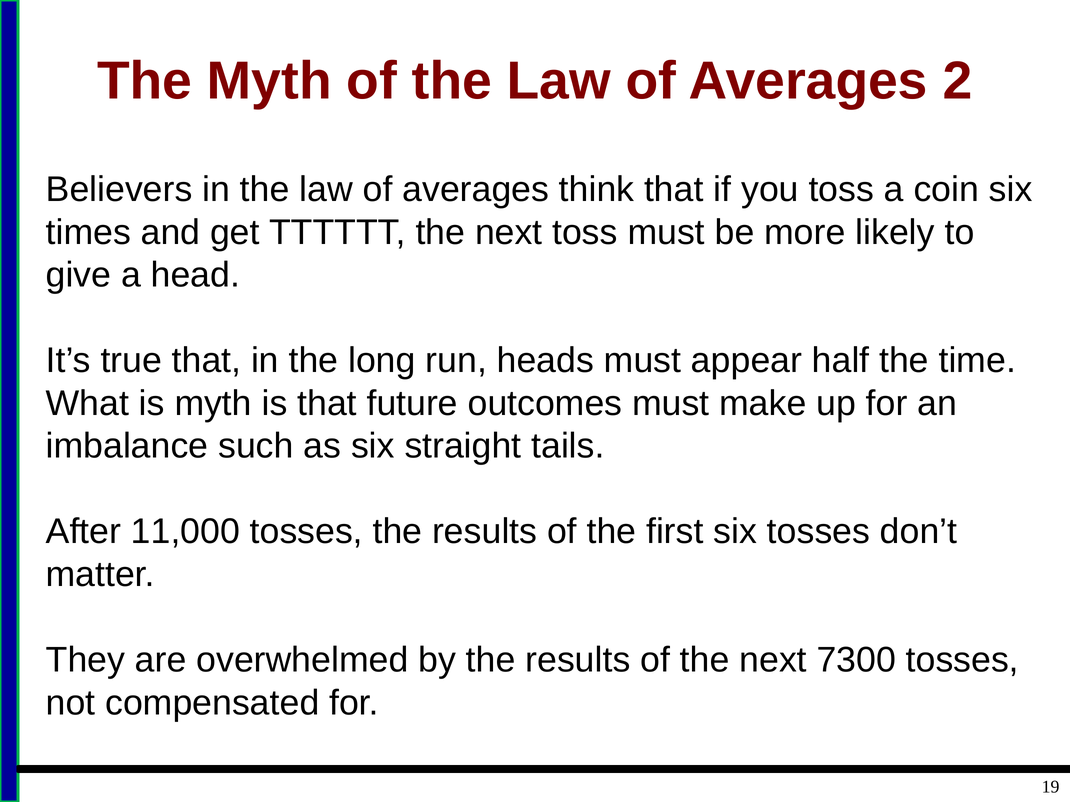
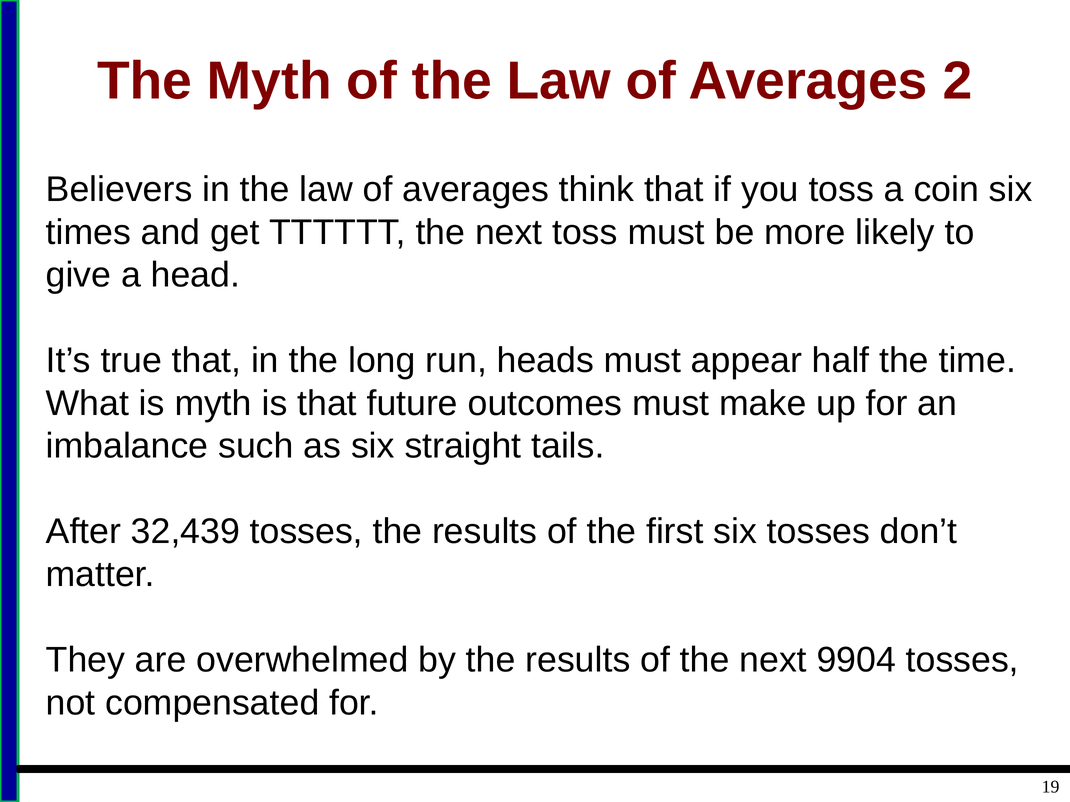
11,000: 11,000 -> 32,439 (185, 532)
7300: 7300 -> 9904 (856, 660)
